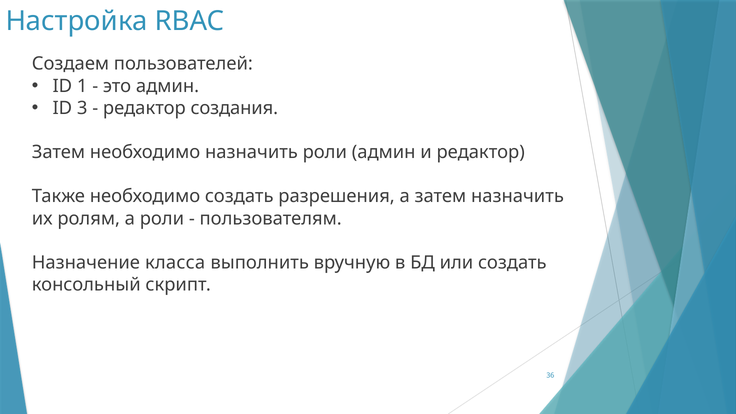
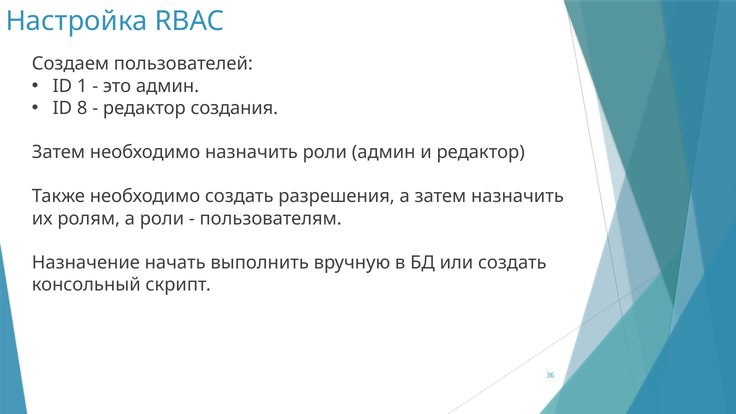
3: 3 -> 8 (82, 108)
класса: класса -> начать (175, 263)
